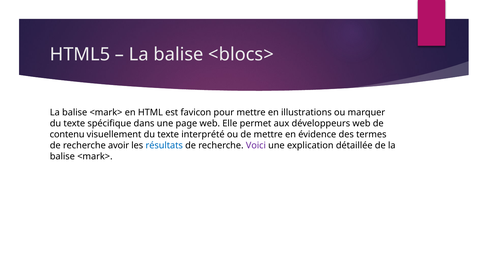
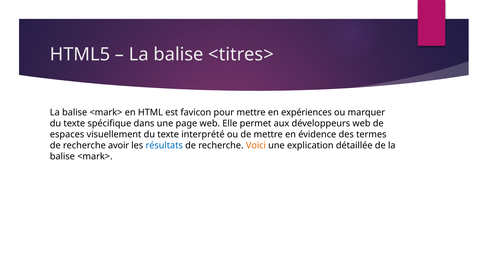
<blocs>: <blocs> -> <titres> (241, 54)
illustrations: illustrations -> expériences (306, 112)
contenu: contenu -> espaces (67, 134)
Voici colour: purple -> orange (256, 145)
